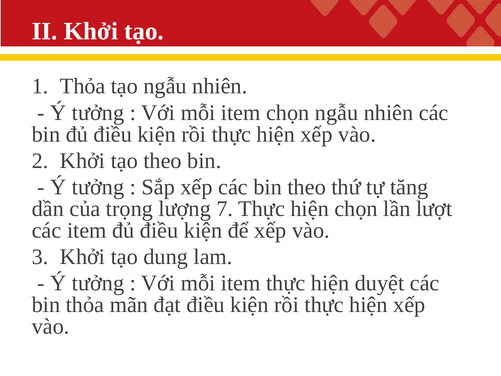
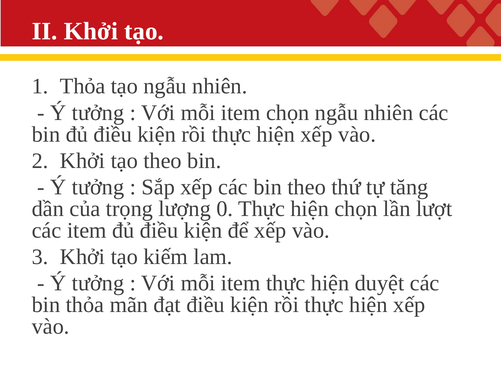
7: 7 -> 0 (225, 209)
dung: dung -> kiếm (166, 257)
